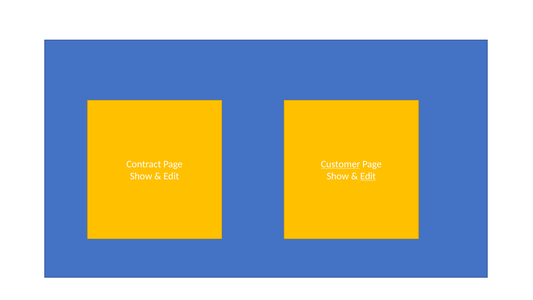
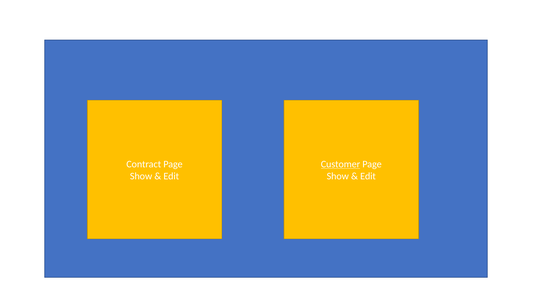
Edit underline: present -> none (368, 176)
